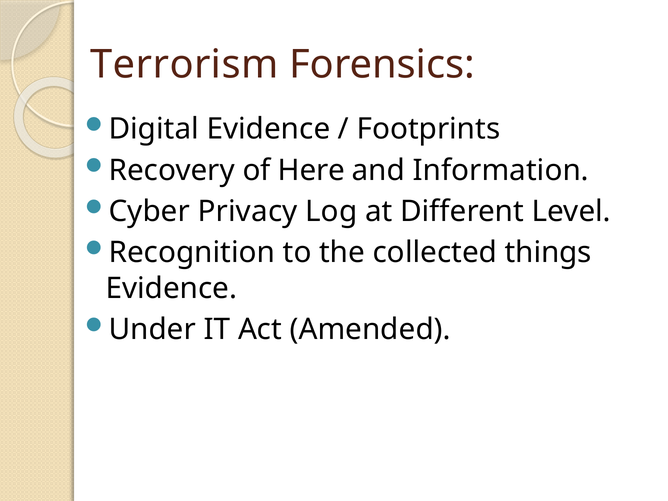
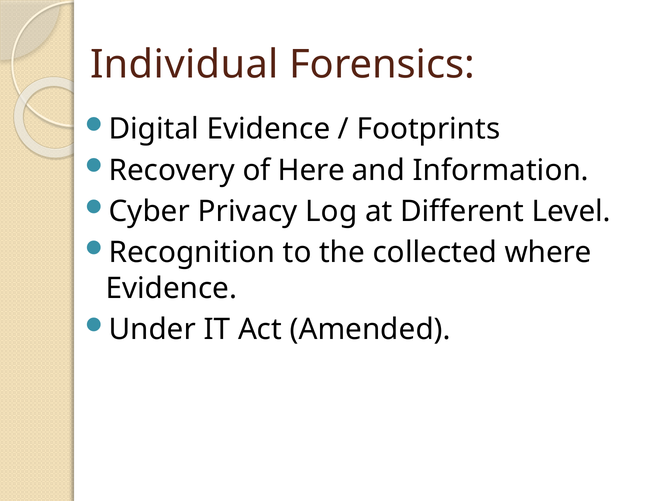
Terrorism: Terrorism -> Individual (184, 65)
things: things -> where (548, 253)
